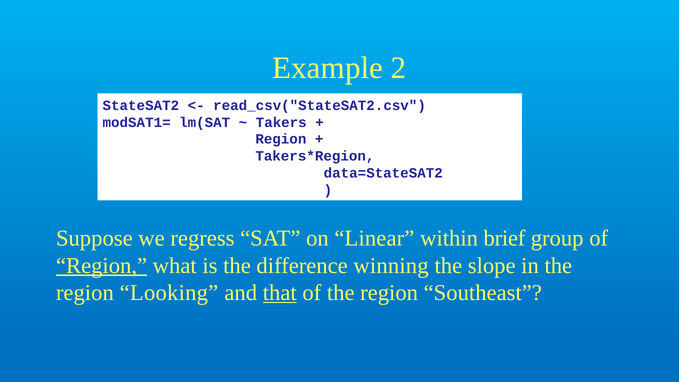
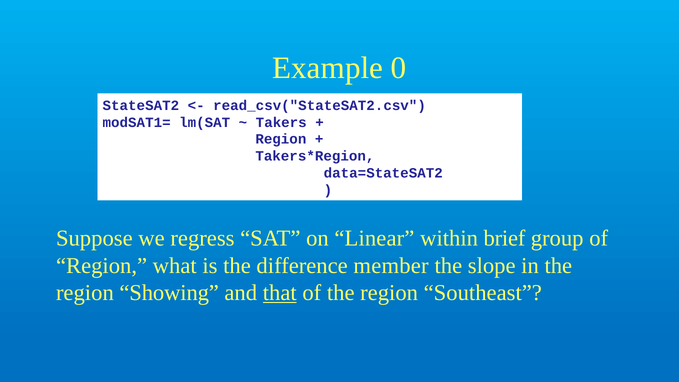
2: 2 -> 0 (399, 68)
Region underline: present -> none (102, 266)
winning: winning -> member (391, 266)
Looking: Looking -> Showing (169, 293)
